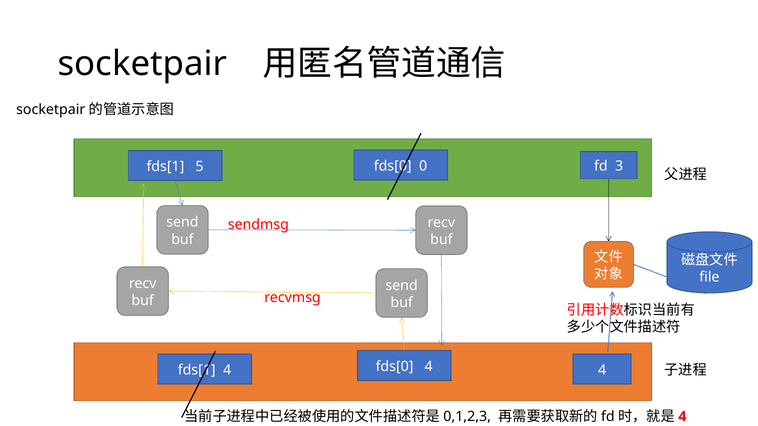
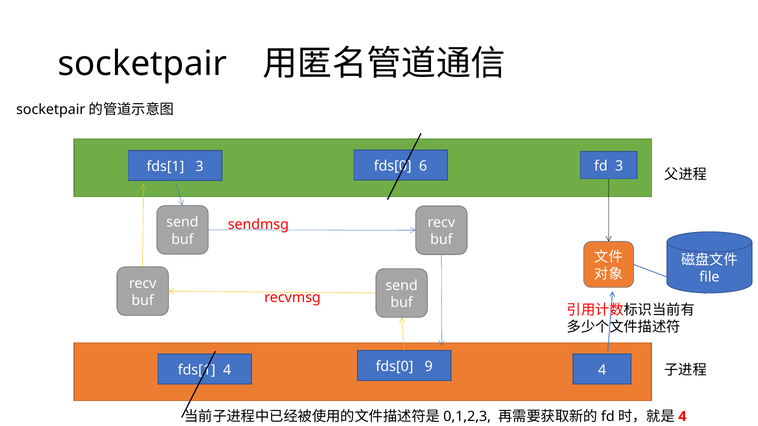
0: 0 -> 6 (423, 166)
fds[1 5: 5 -> 3 (200, 167)
fds[0 4: 4 -> 9 (429, 367)
